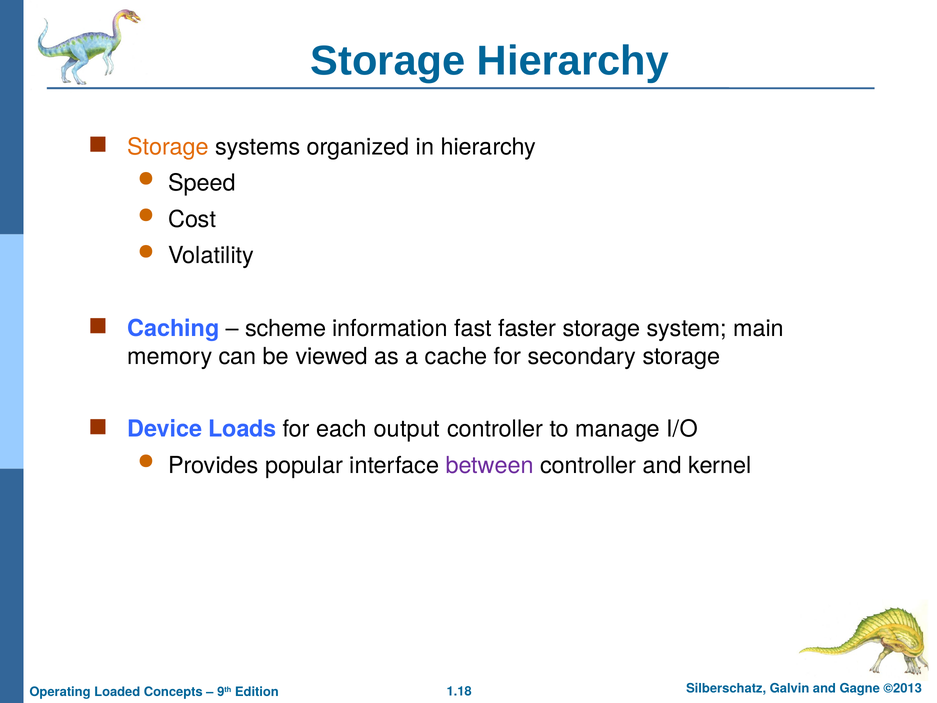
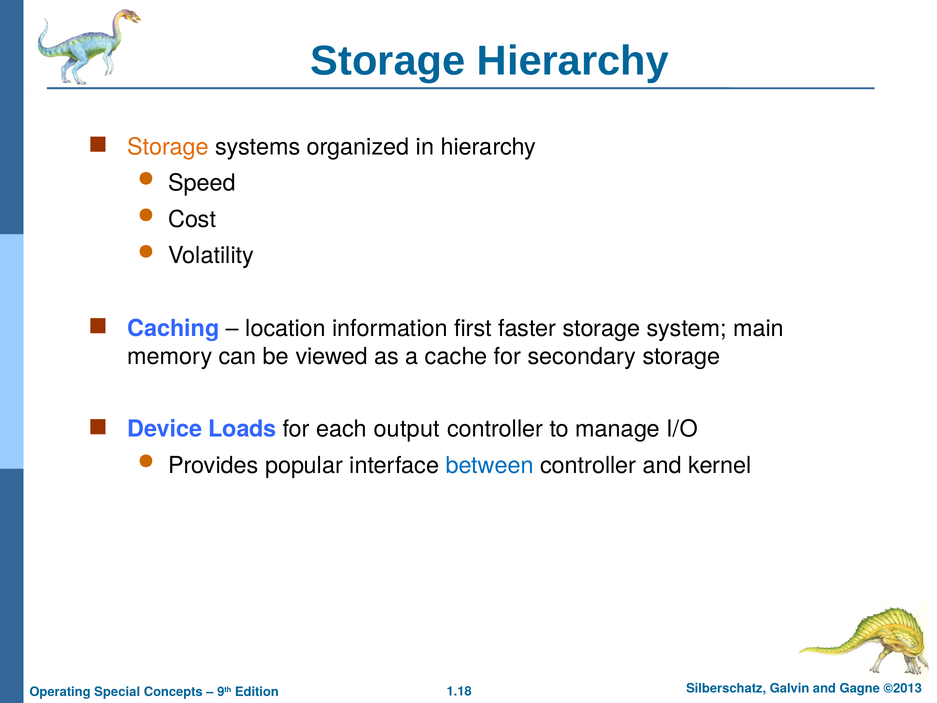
scheme: scheme -> location (286, 328)
fast: fast -> first (473, 328)
between colour: purple -> blue (490, 465)
Loaded: Loaded -> Special (117, 692)
